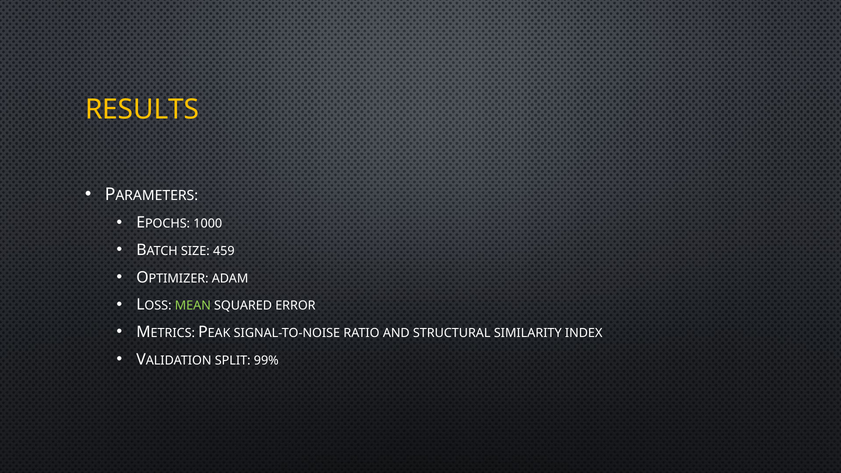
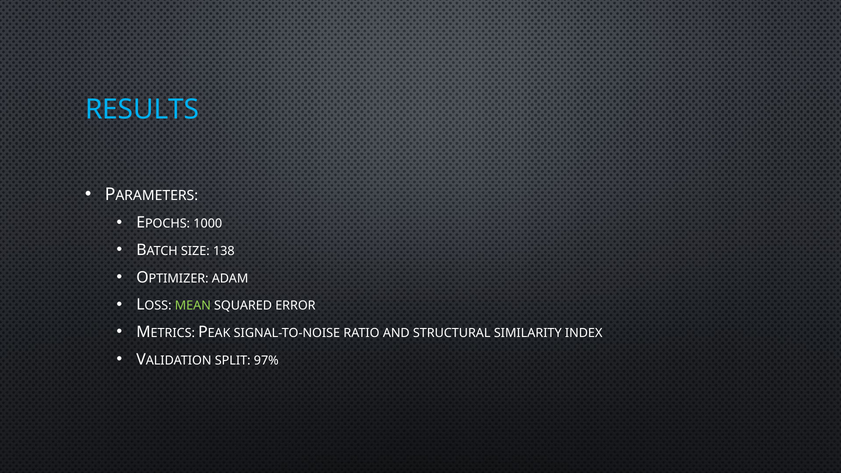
RESULTS colour: yellow -> light blue (142, 110)
459: 459 -> 138 (224, 251)
99%: 99% -> 97% (266, 361)
